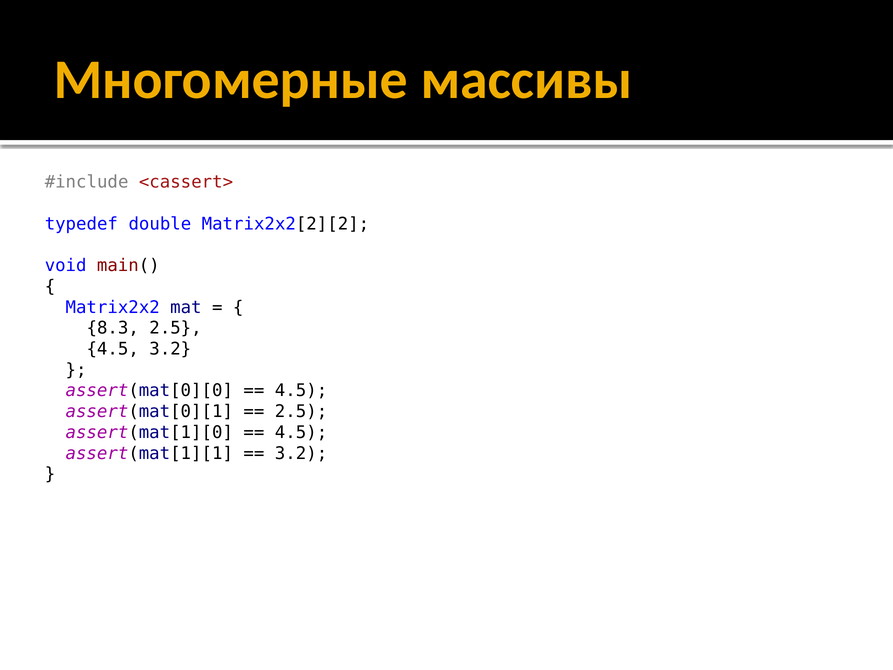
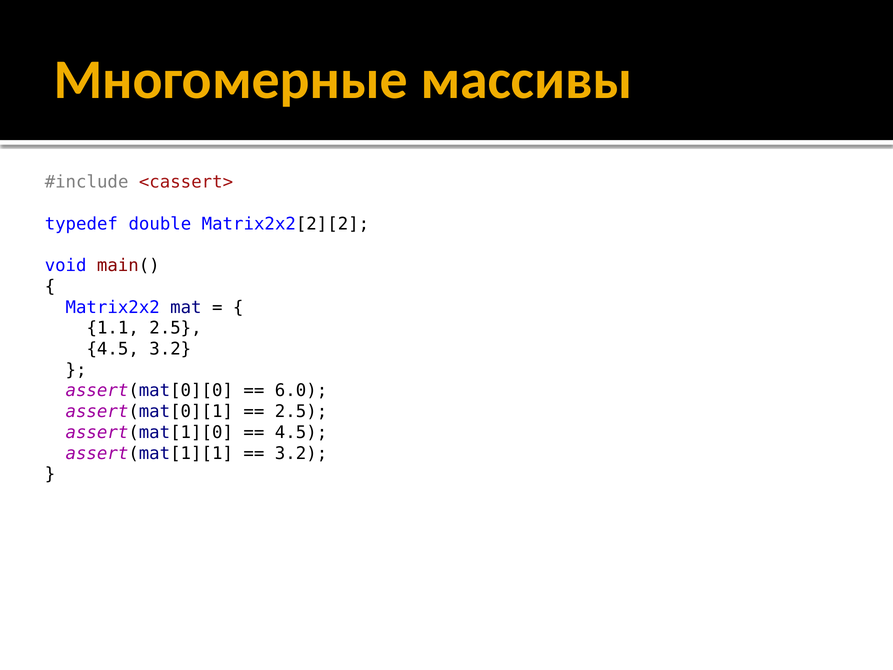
8.3: 8.3 -> 1.1 (113, 328)
4.5: 4.5 -> 6.0 (301, 391)
